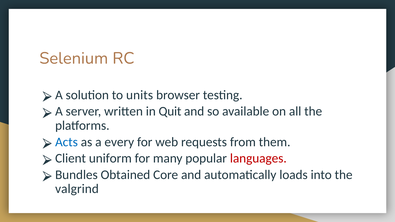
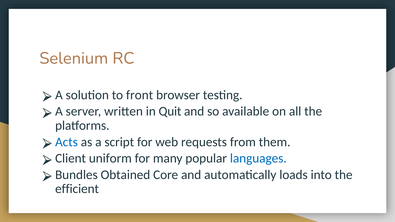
units: units -> front (140, 95)
every: every -> script (119, 142)
languages colour: red -> blue (258, 158)
valgrind: valgrind -> efficient (77, 189)
